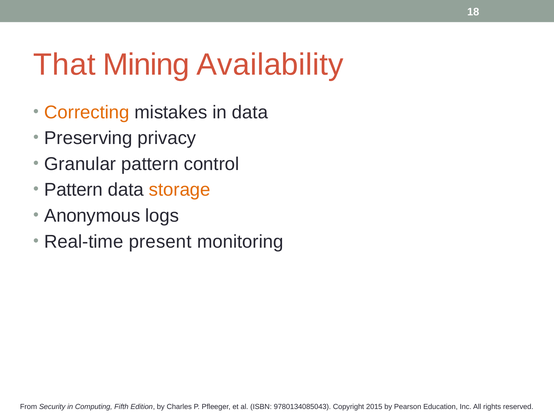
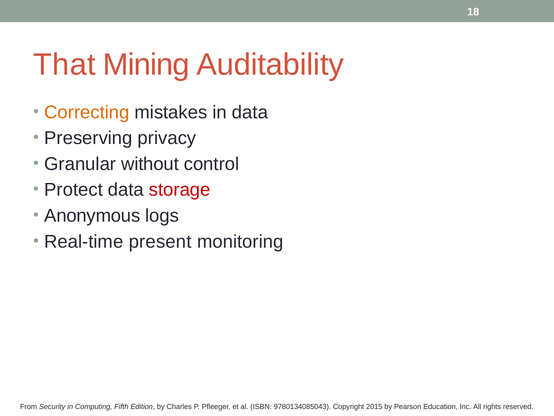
Availability: Availability -> Auditability (270, 64)
Granular pattern: pattern -> without (150, 164)
Pattern: Pattern -> Protect (74, 190)
storage colour: orange -> red (180, 190)
